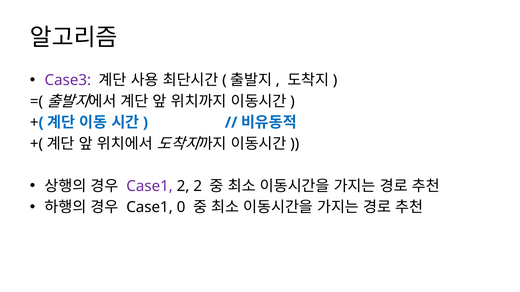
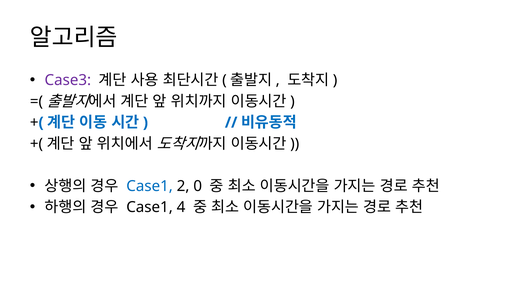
Case1 colour: purple -> blue (150, 186)
2 2: 2 -> 0 (198, 186)
0: 0 -> 4 (181, 208)
